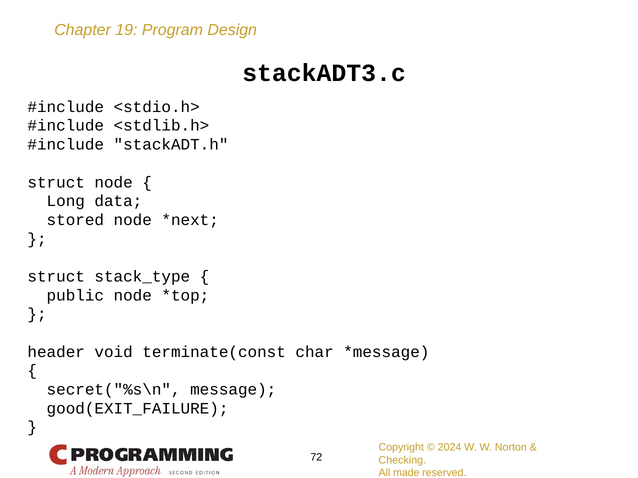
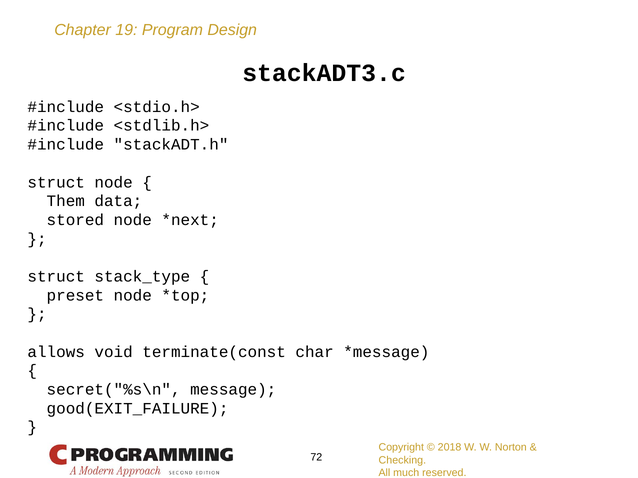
Long: Long -> Them (66, 201)
public: public -> preset (75, 296)
header: header -> allows (56, 352)
2024: 2024 -> 2018 (450, 448)
made: made -> much (406, 473)
